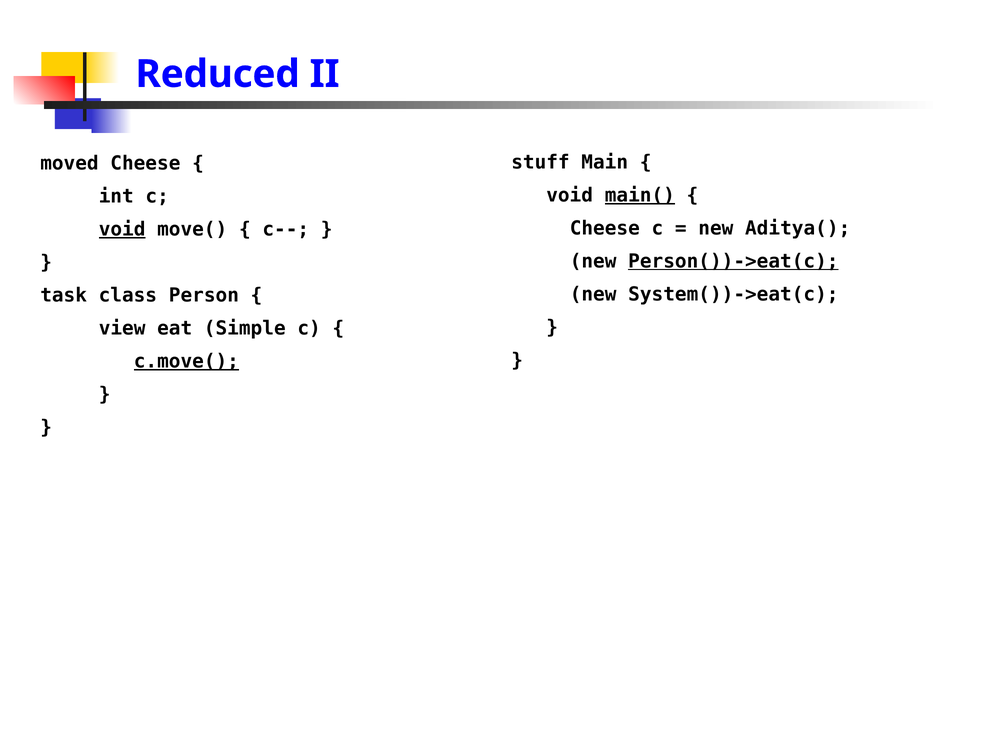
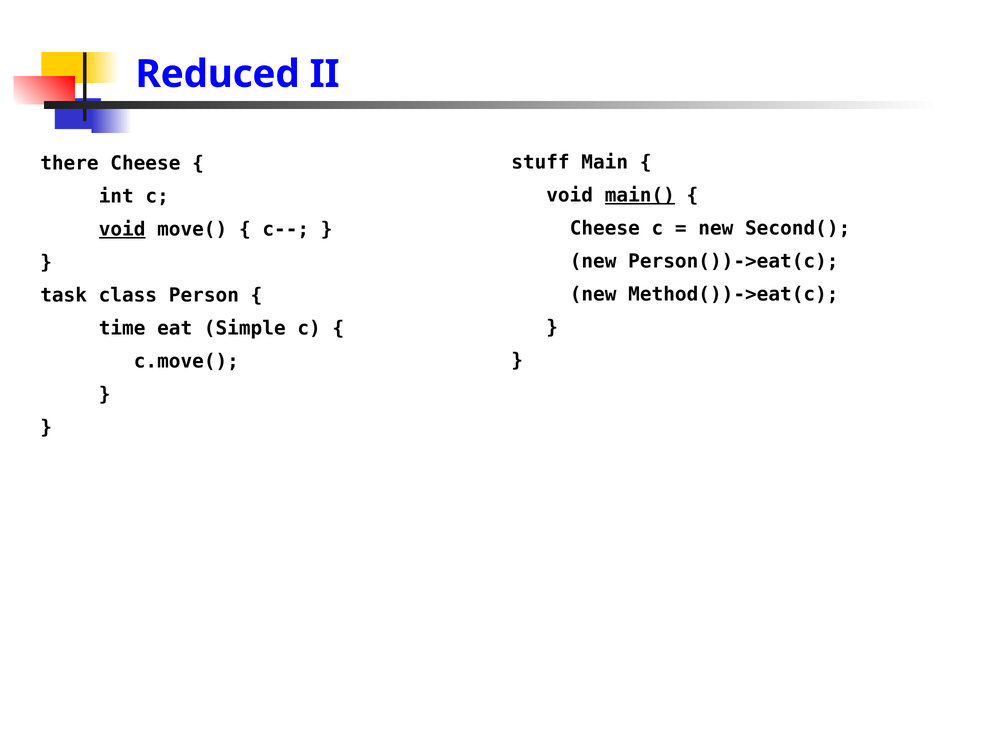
moved: moved -> there (69, 163)
Aditya(: Aditya( -> Second( (798, 228)
Person())->eat(c underline: present -> none (733, 261)
System())->eat(c: System())->eat(c -> Method())->eat(c (733, 294)
view: view -> time (122, 328)
c.move( underline: present -> none (186, 361)
